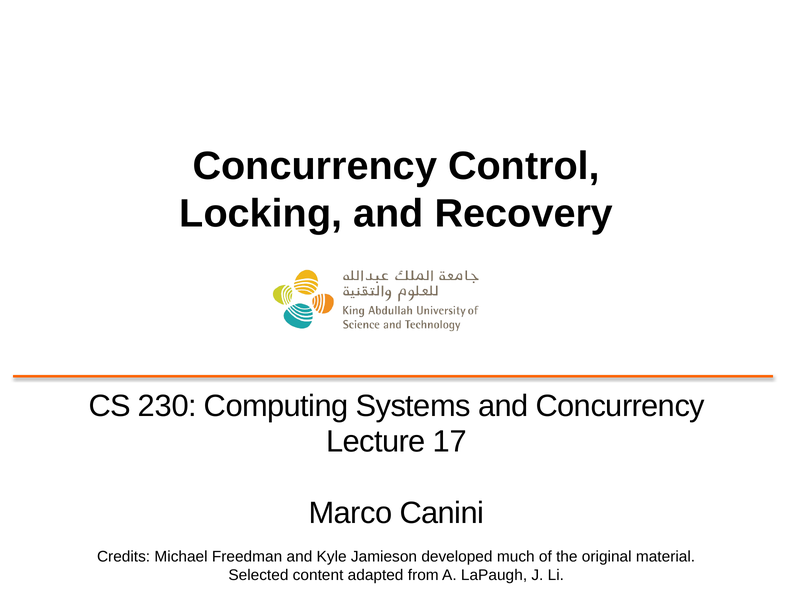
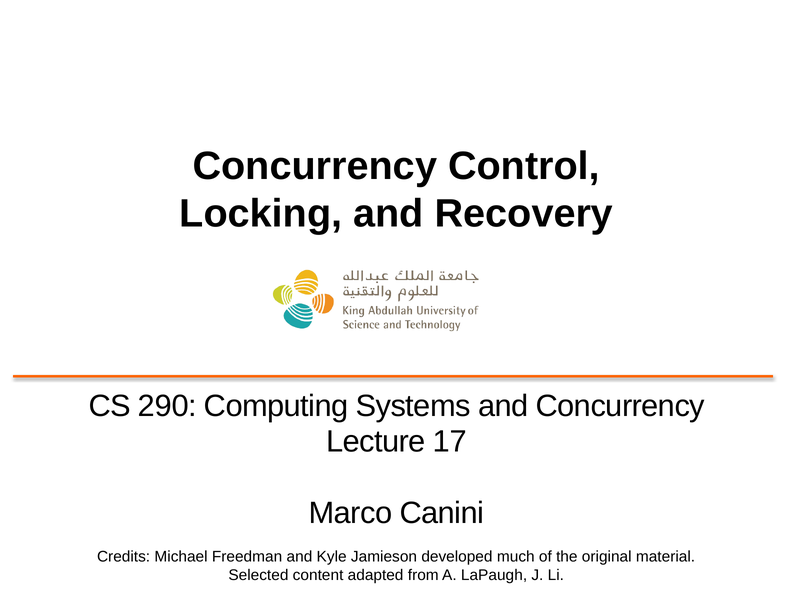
230: 230 -> 290 (167, 406)
